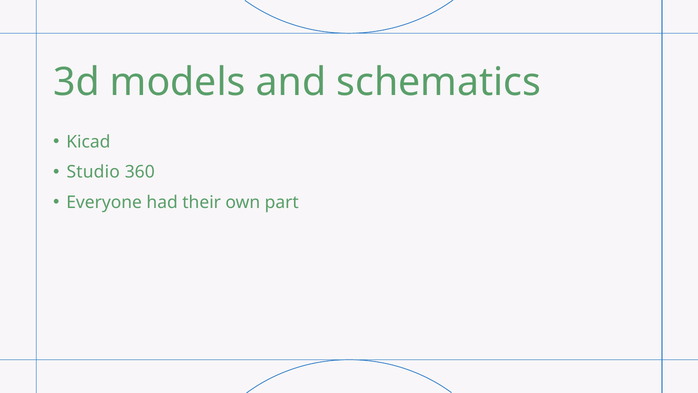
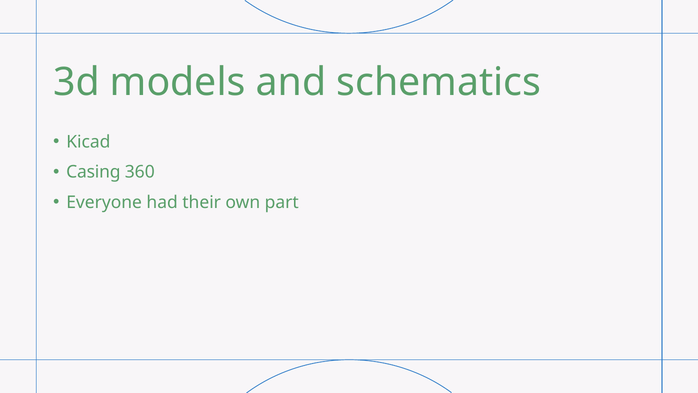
Studio: Studio -> Casing (93, 172)
